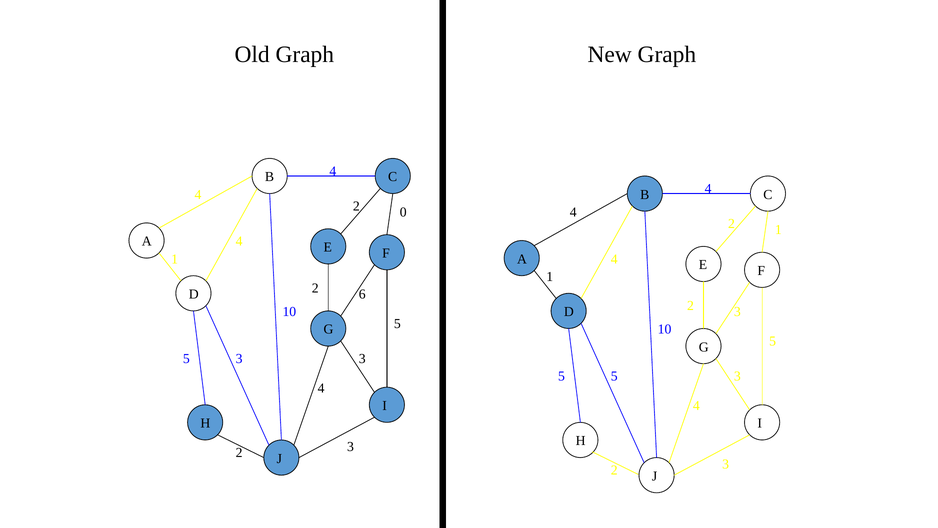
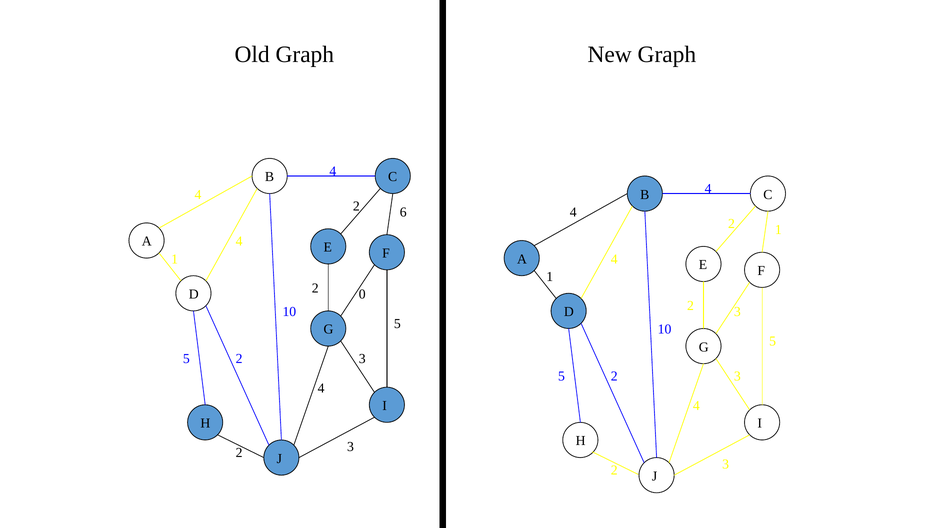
0: 0 -> 6 (403, 212)
6: 6 -> 0 (362, 294)
3: 3 -> 2 (239, 359)
5: 5 -> 2 (614, 376)
